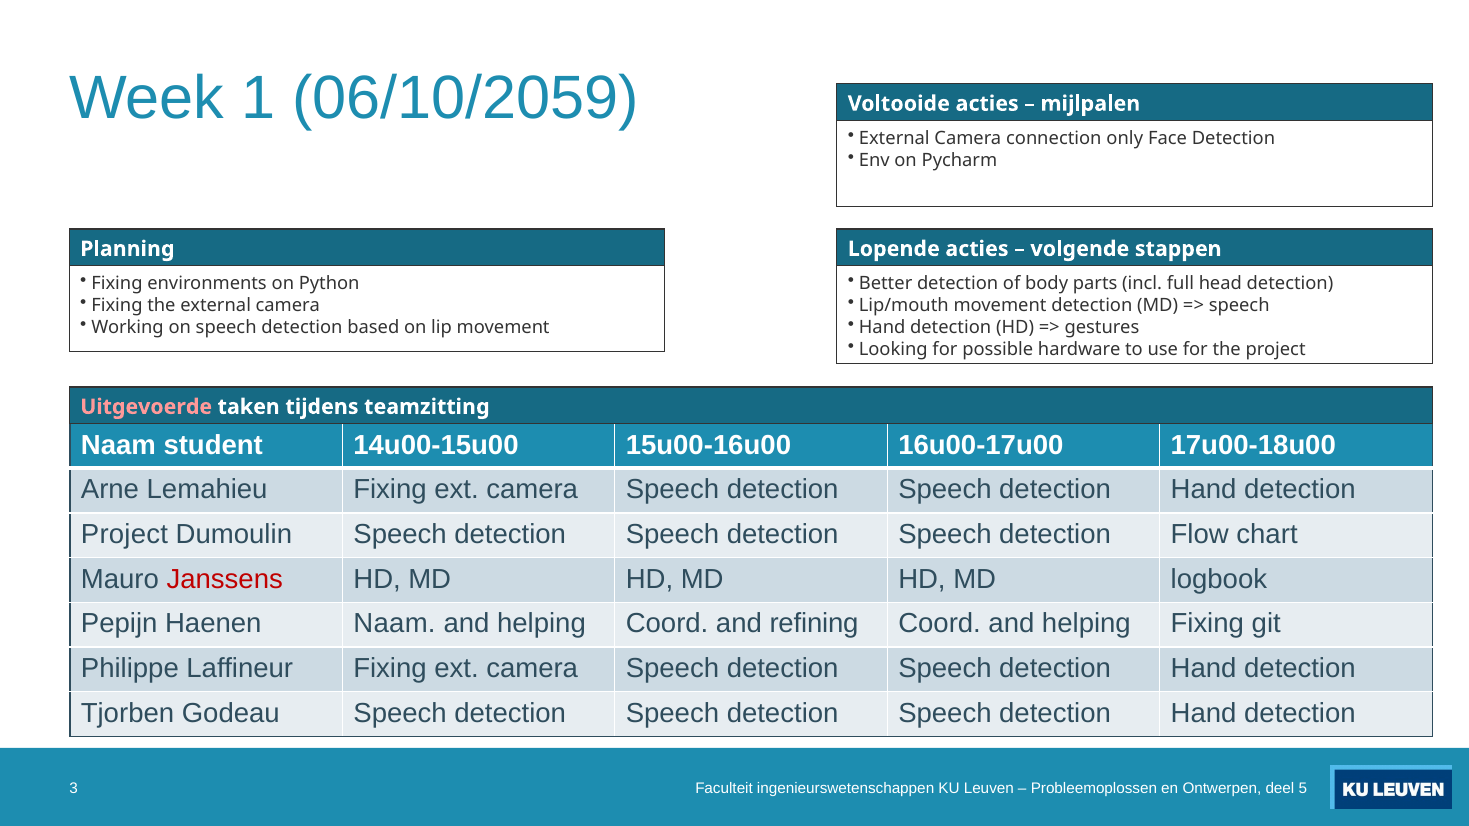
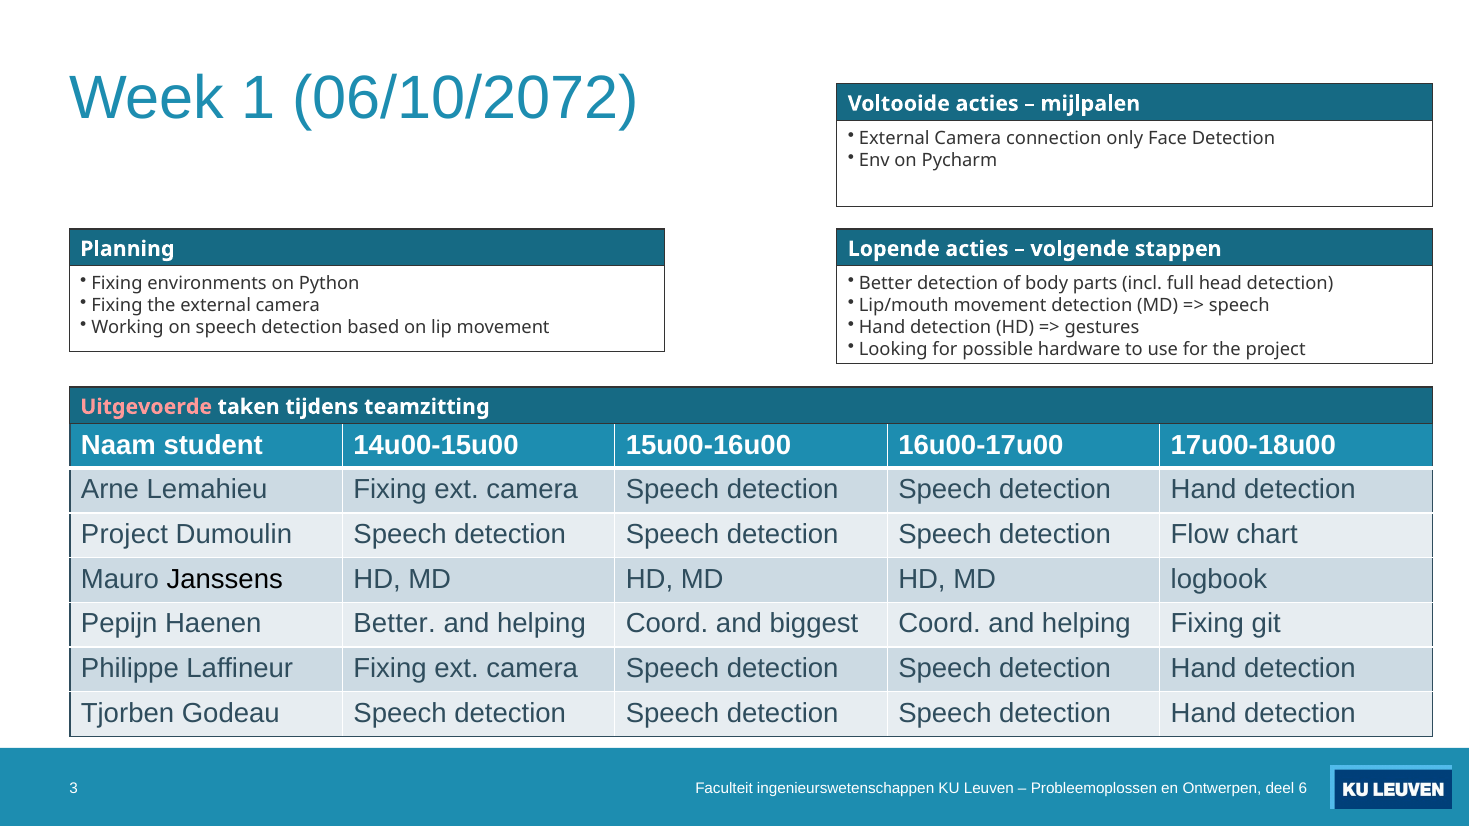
06/10/2059: 06/10/2059 -> 06/10/2072 (466, 99)
Janssens colour: red -> black (225, 579)
Haenen Naam: Naam -> Better (395, 624)
refining: refining -> biggest (814, 624)
5: 5 -> 6 (1303, 788)
